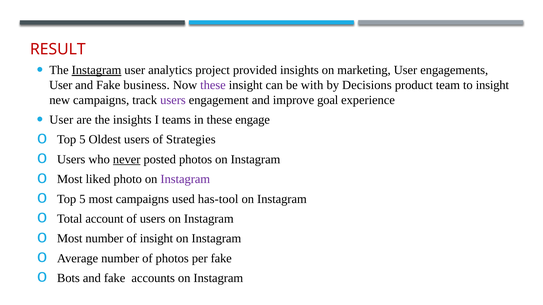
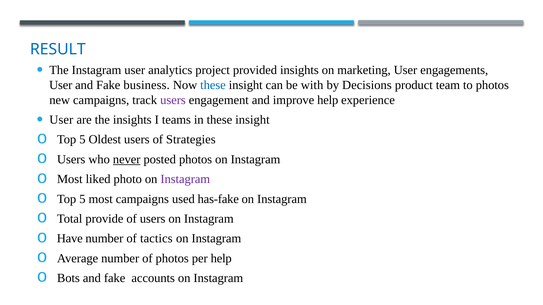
RESULT colour: red -> blue (58, 49)
Instagram underline: present -> none (97, 70)
these colour: purple -> blue (213, 85)
to insight: insight -> photos (492, 85)
improve goal: goal -> help (328, 100)
in these engage: engage -> insight (252, 120)
has-tool: has-tool -> has-fake (218, 199)
account: account -> provide (104, 219)
Most: Most -> Have (70, 239)
of insight: insight -> tactics (156, 239)
per fake: fake -> help (221, 259)
